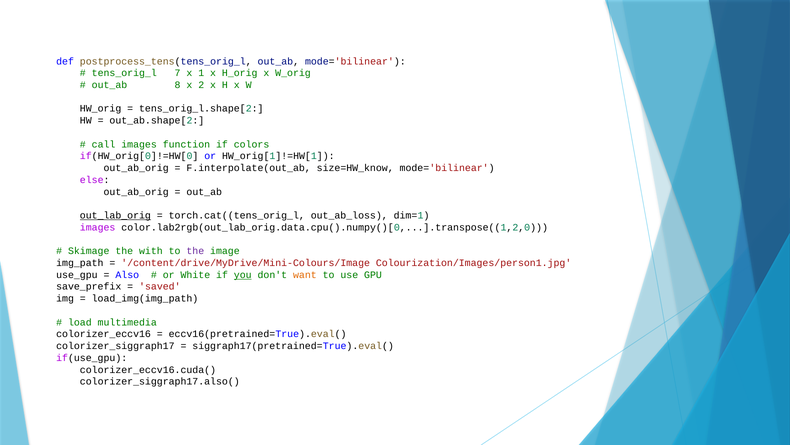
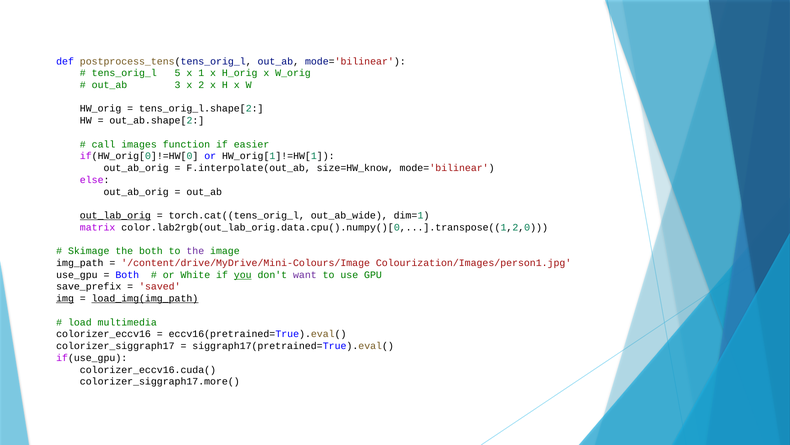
7: 7 -> 5 (178, 73)
8: 8 -> 3 (178, 85)
colors: colors -> easier (252, 144)
out_ab_loss: out_ab_loss -> out_ab_wide (349, 215)
images: images -> matrix (98, 227)
the with: with -> both (151, 251)
Also: Also -> Both (127, 274)
want colour: orange -> purple (305, 274)
img underline: none -> present (65, 298)
load_img(img_path underline: none -> present (145, 298)
colorizer_siggraph17.also(: colorizer_siggraph17.also( -> colorizer_siggraph17.more( (160, 381)
